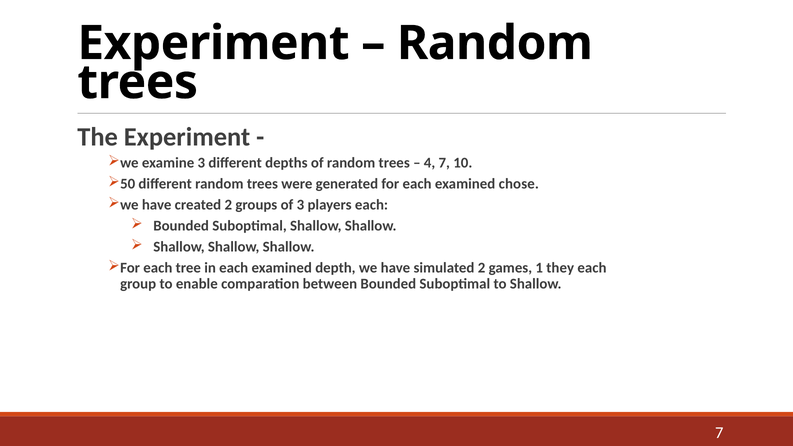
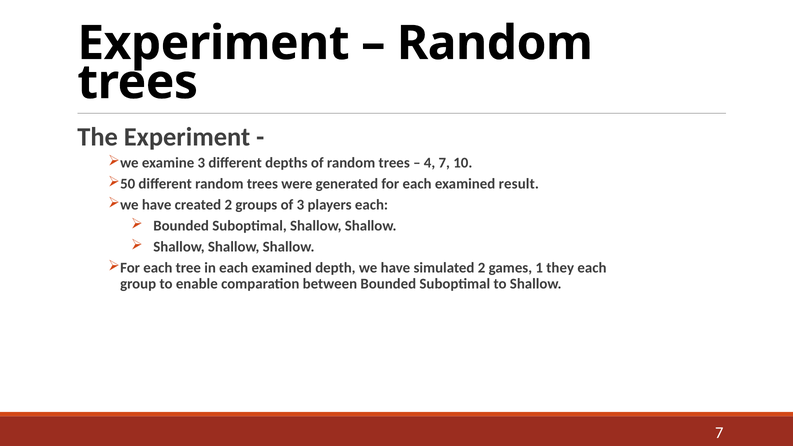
chose: chose -> result (519, 184)
